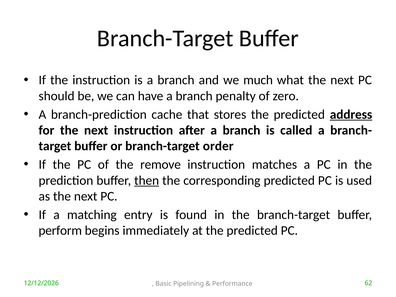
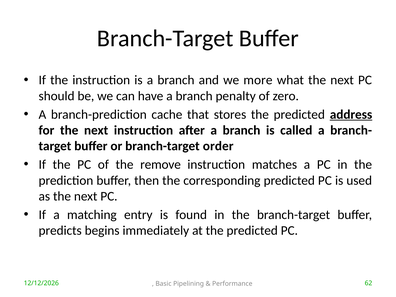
much: much -> more (258, 80)
then underline: present -> none (147, 180)
perform: perform -> predicts (60, 231)
